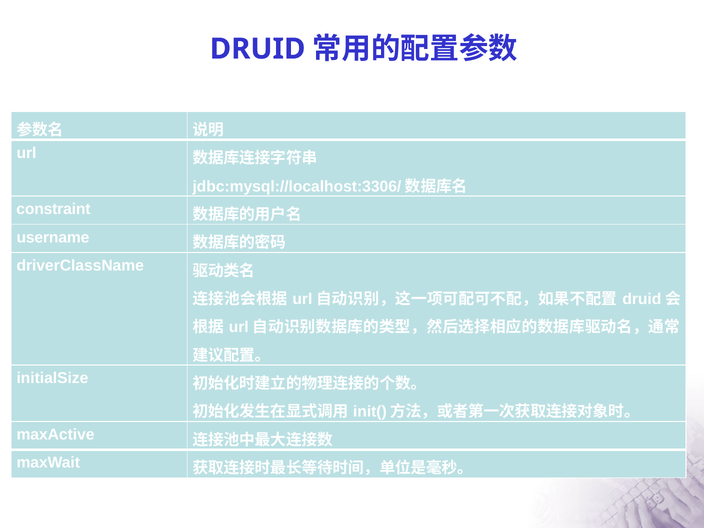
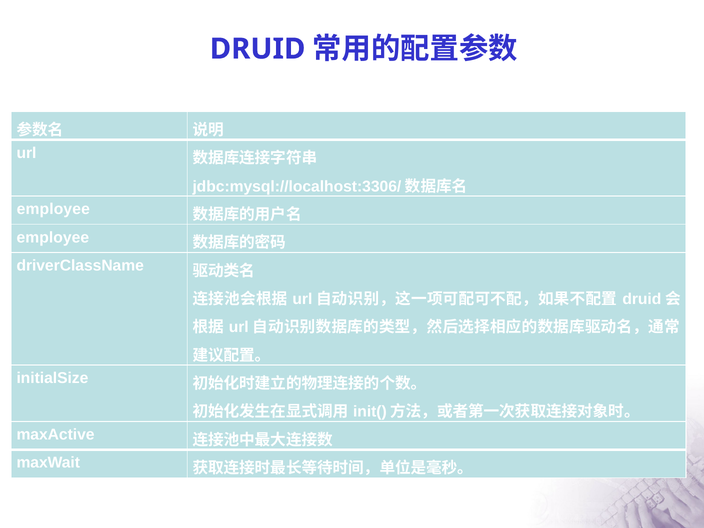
constraint: constraint -> employee (53, 209)
username: username -> employee (53, 237)
